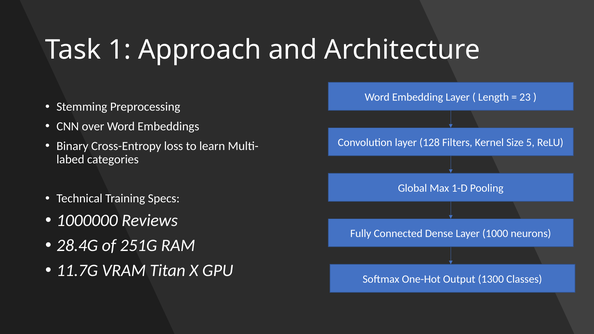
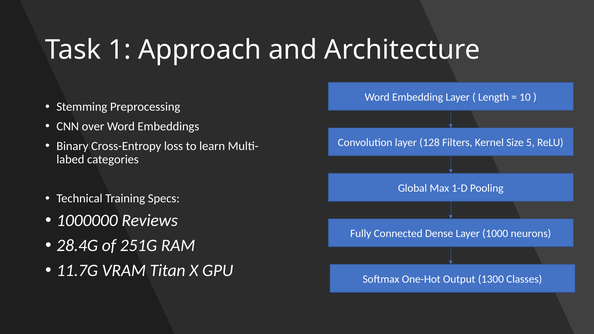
23: 23 -> 10 (525, 97)
